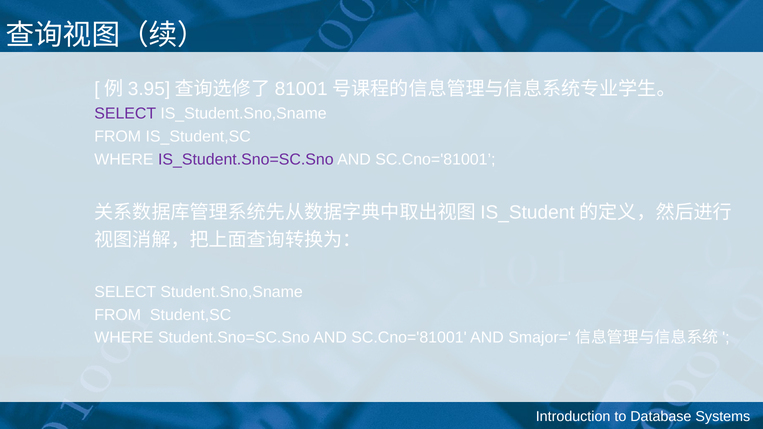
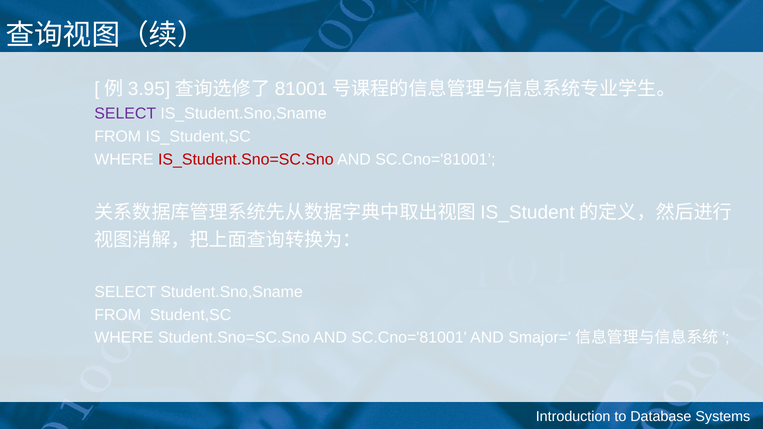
IS_Student.Sno=SC.Sno colour: purple -> red (246, 159)
